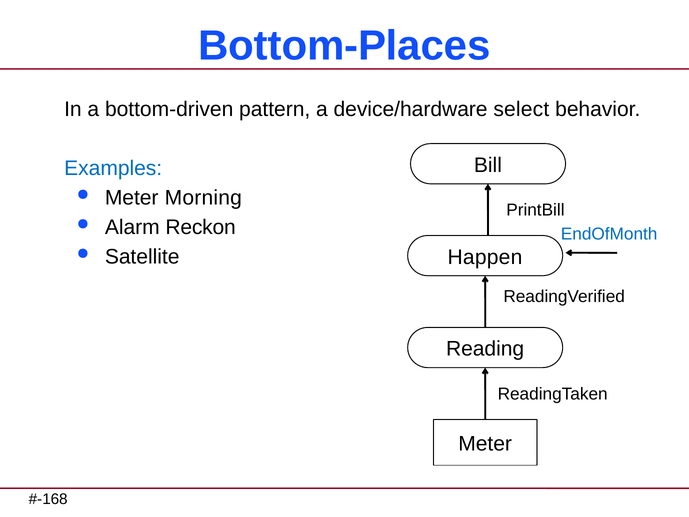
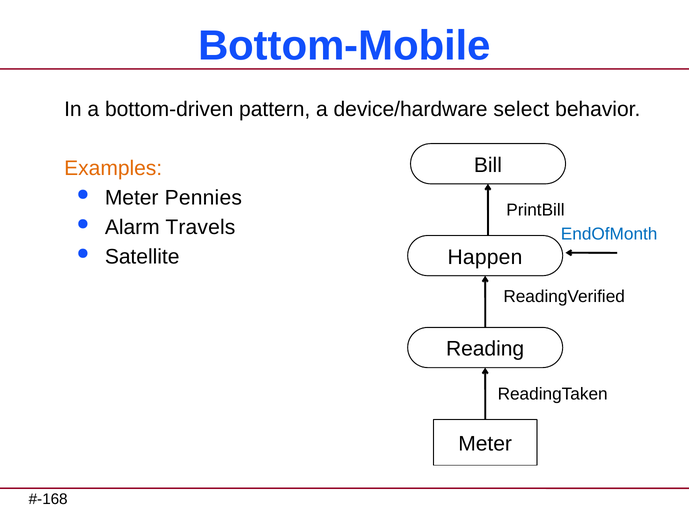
Bottom-Places: Bottom-Places -> Bottom-Mobile (344, 46)
Examples colour: blue -> orange (113, 168)
Morning: Morning -> Pennies (203, 198)
Reckon: Reckon -> Travels (200, 227)
